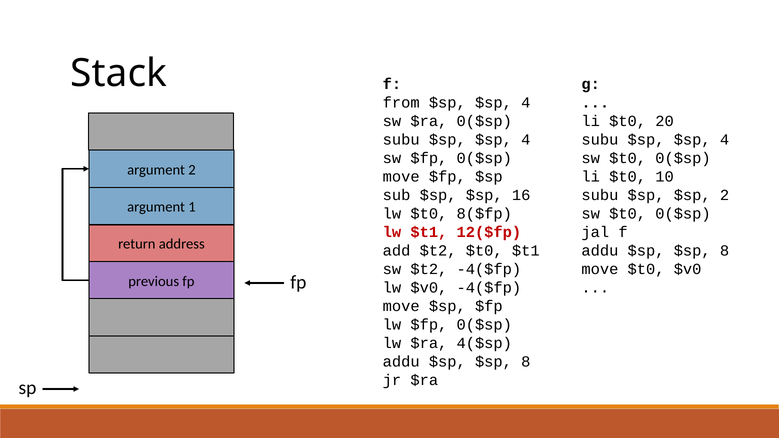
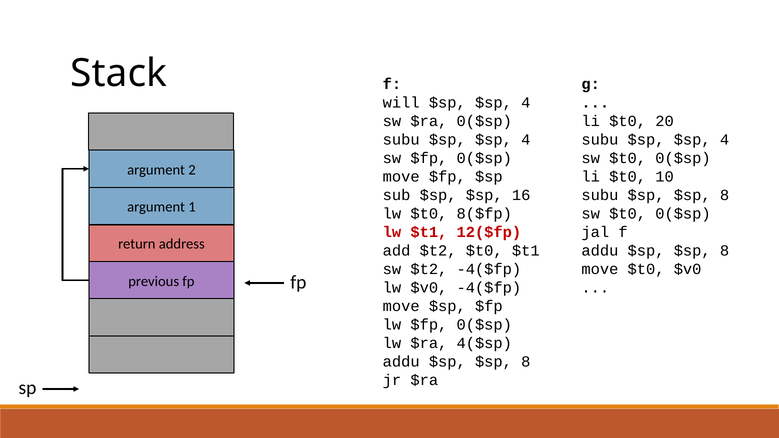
from: from -> will (401, 103)
subu $sp $sp 2: 2 -> 8 (725, 195)
